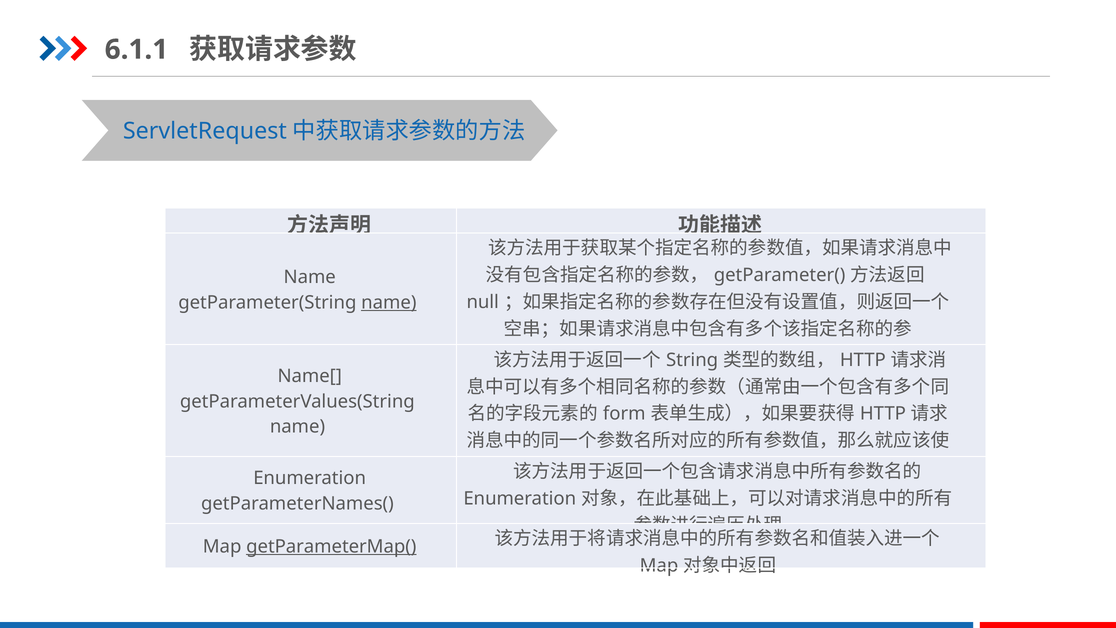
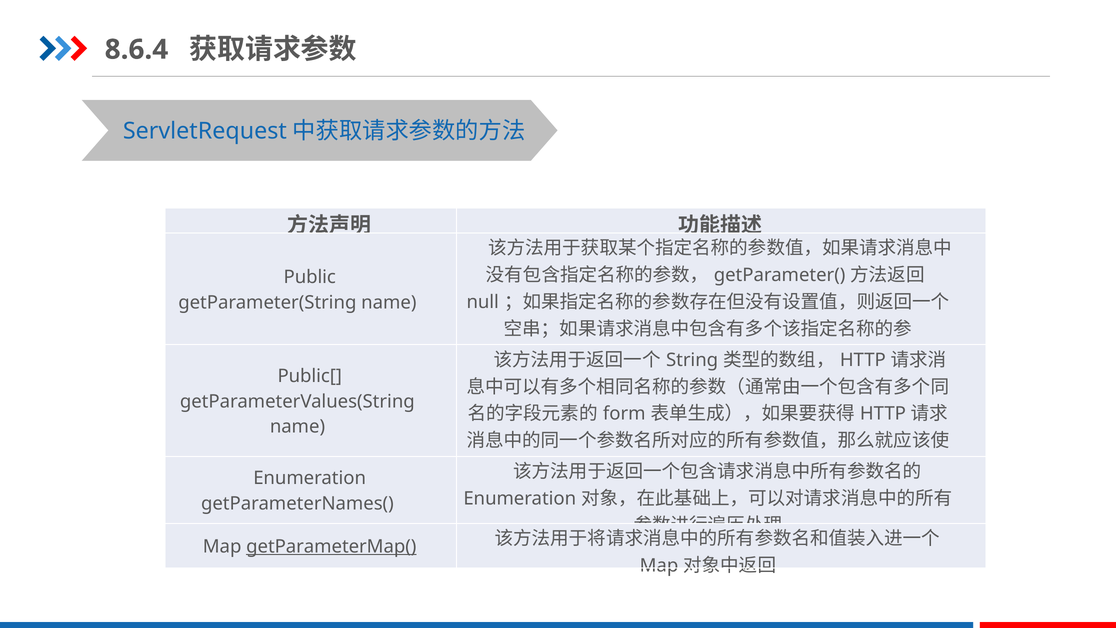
6.1.1: 6.1.1 -> 8.6.4 (136, 50)
Name: Name -> Public (310, 277)
name underline: present -> none (389, 302)
Name[: Name[ -> Public[ (310, 376)
